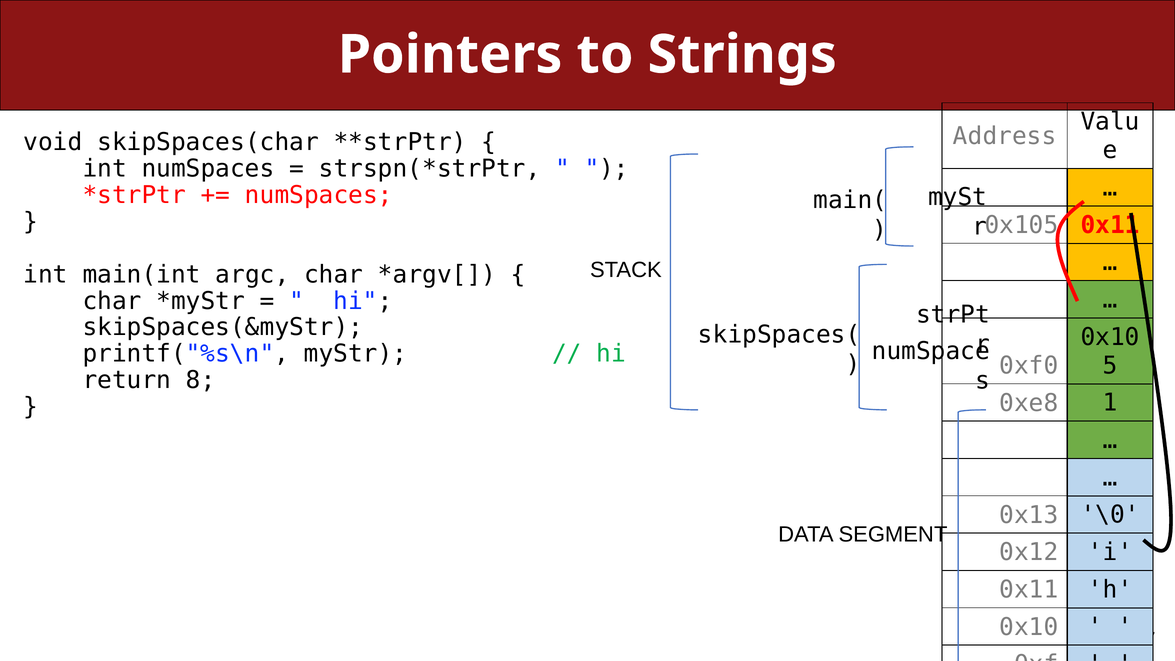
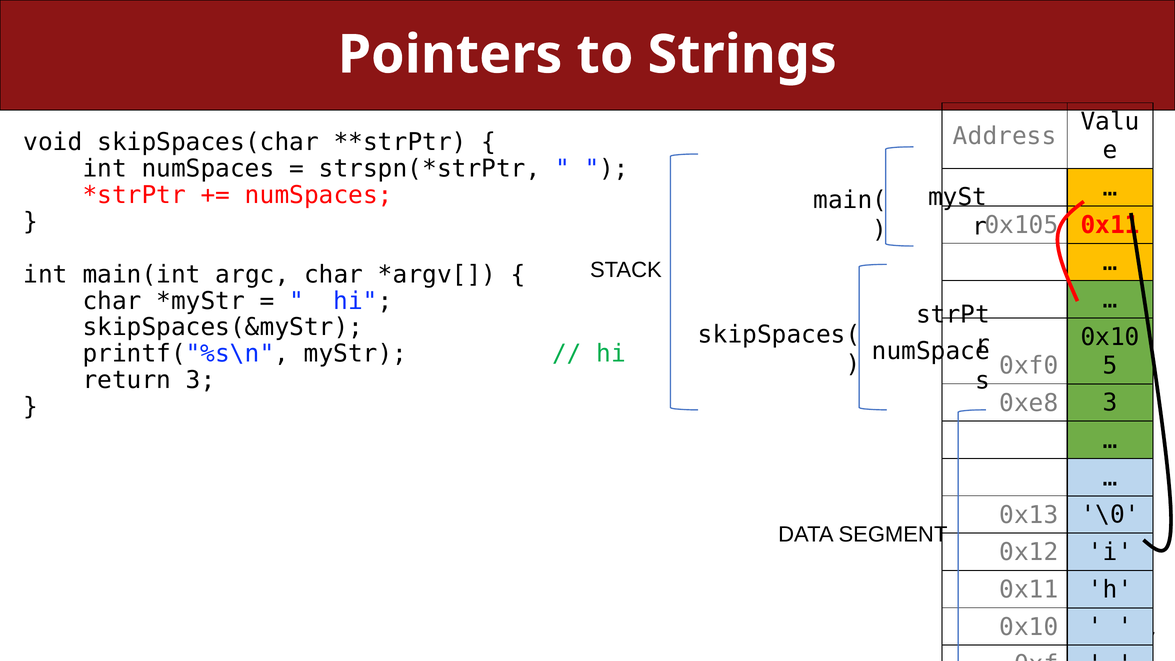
return 8: 8 -> 3 (201, 380)
0xe8 1: 1 -> 3 (1110, 403)
